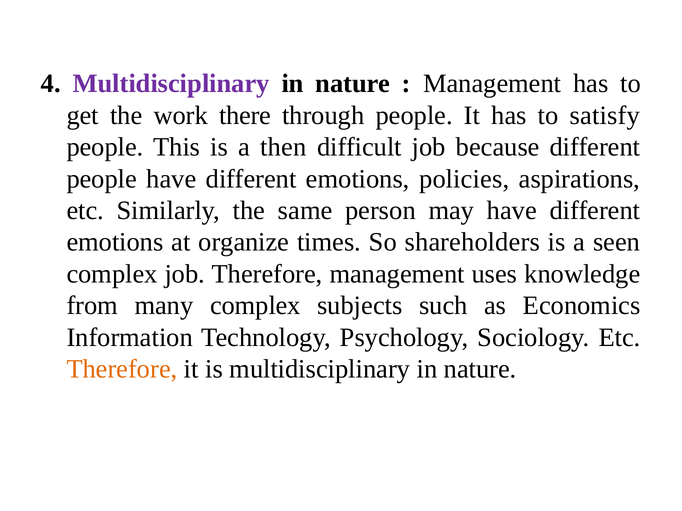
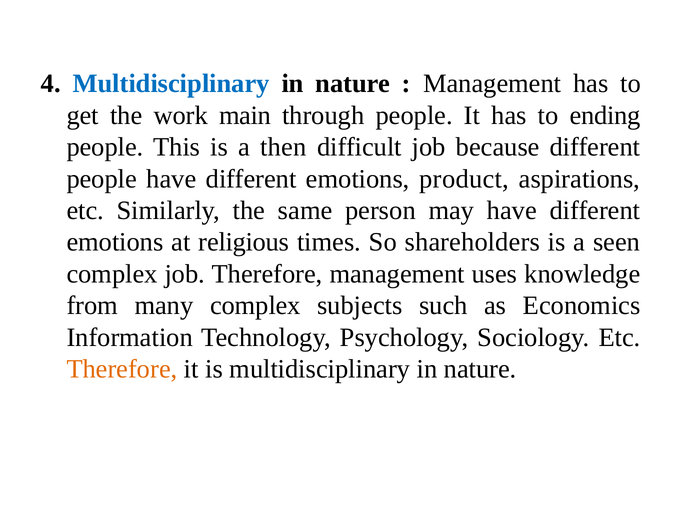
Multidisciplinary colour: purple -> blue (171, 84)
there: there -> main (245, 115)
satisfy: satisfy -> ending (605, 115)
policies: policies -> product (464, 179)
organize: organize -> religious (244, 242)
